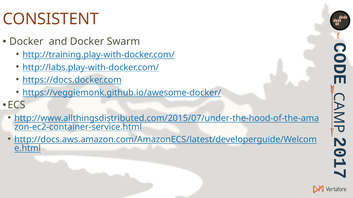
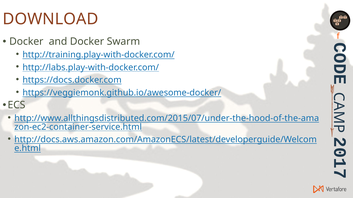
CONSISTENT: CONSISTENT -> DOWNLOAD (51, 19)
